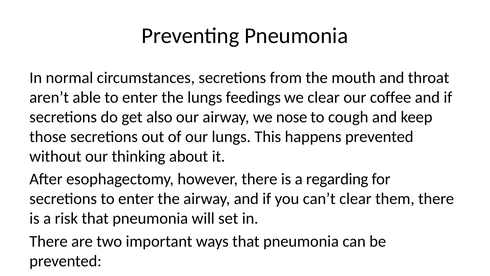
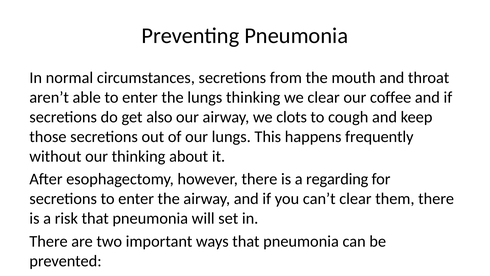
lungs feedings: feedings -> thinking (253, 97)
nose: nose -> clots (292, 117)
happens prevented: prevented -> frequently (379, 137)
